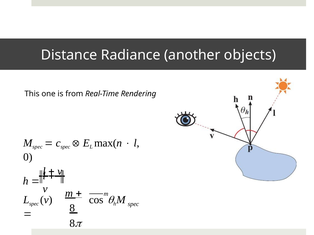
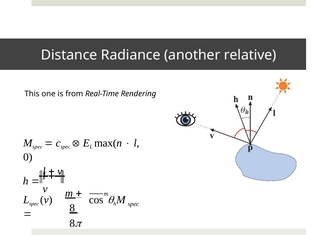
objects: objects -> relative (250, 55)
